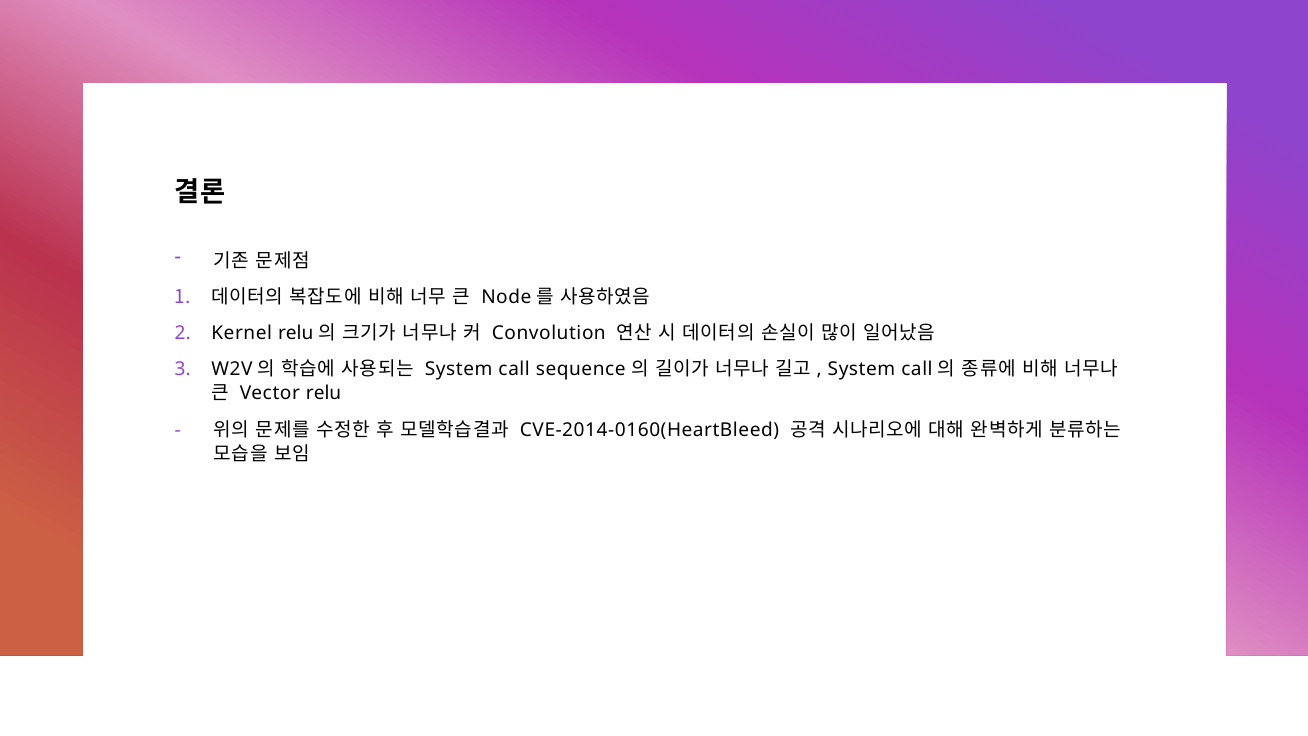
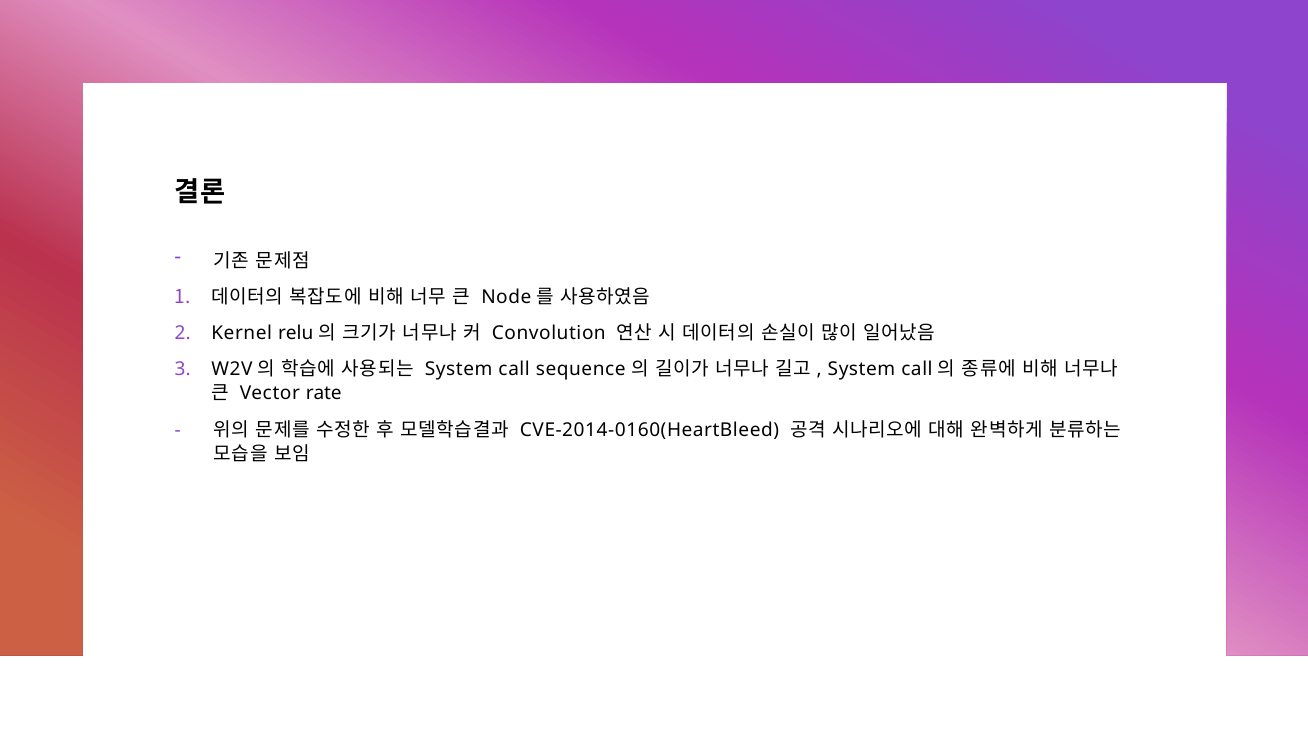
Vector relu: relu -> rate (324, 394)
